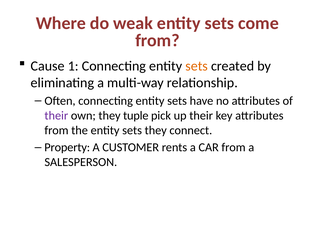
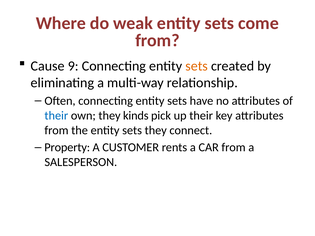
1: 1 -> 9 (73, 66)
their colour: purple -> blue (56, 116)
tuple: tuple -> kinds (136, 116)
